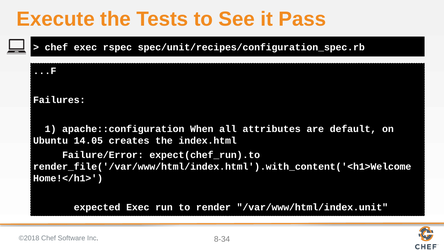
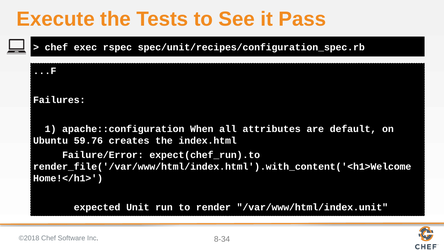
14.05: 14.05 -> 59.76 (88, 140)
expected Exec: Exec -> Unit (138, 207)
